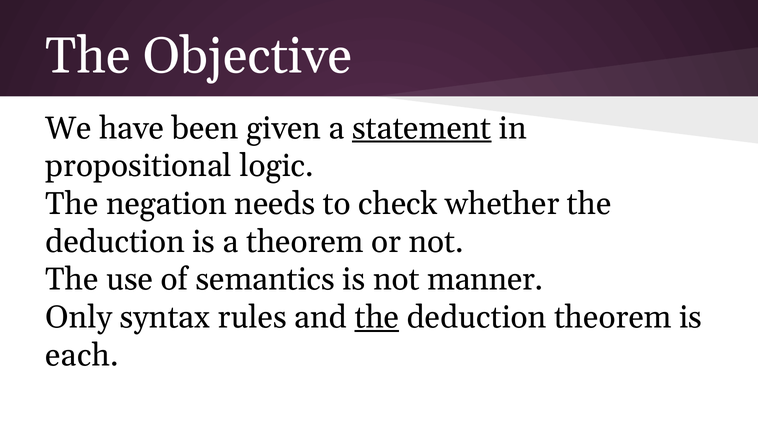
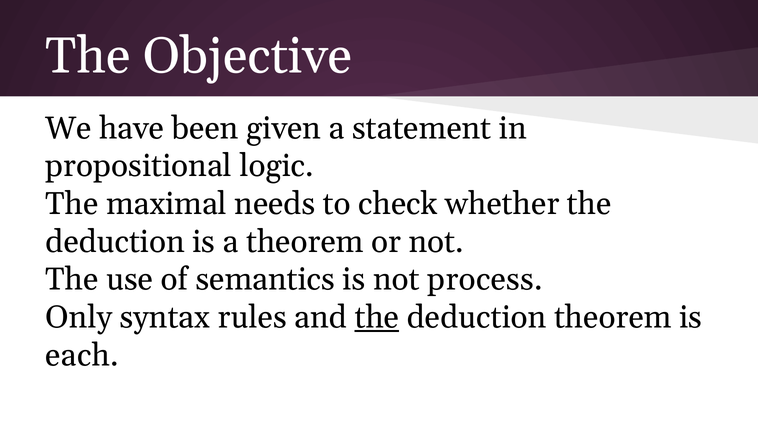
statement underline: present -> none (422, 128)
negation: negation -> maximal (167, 204)
manner: manner -> process (485, 280)
